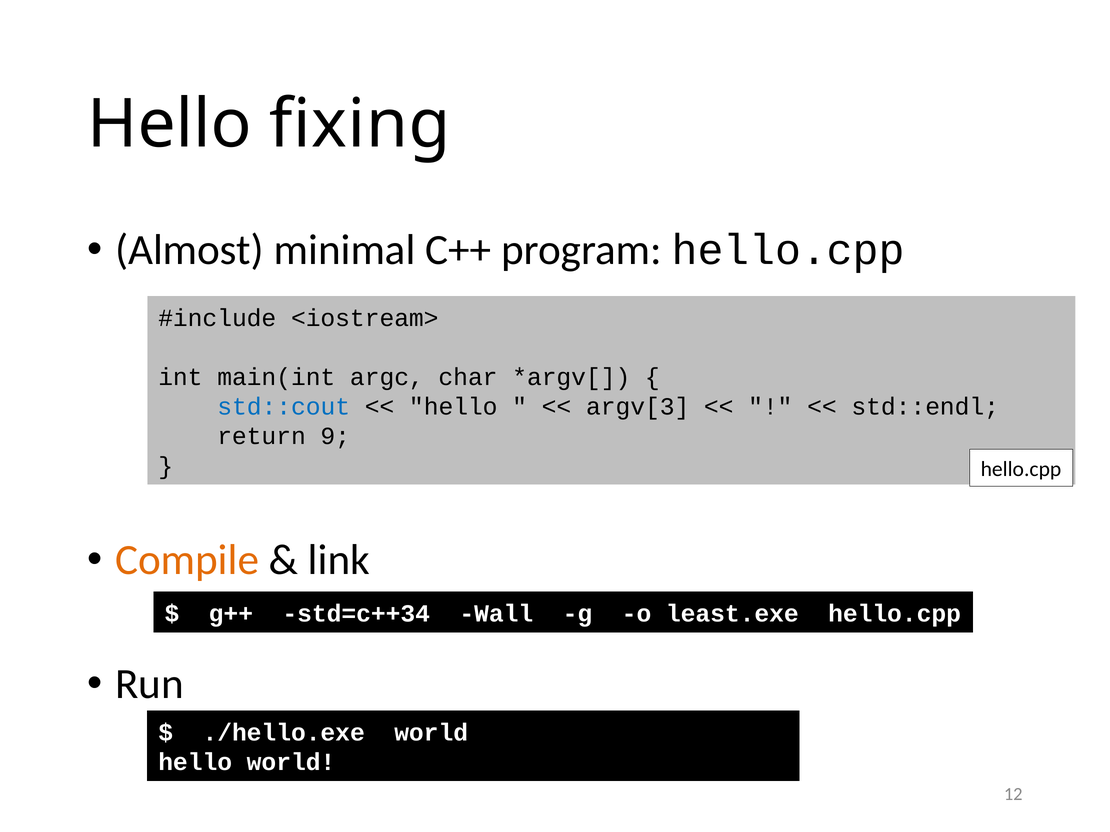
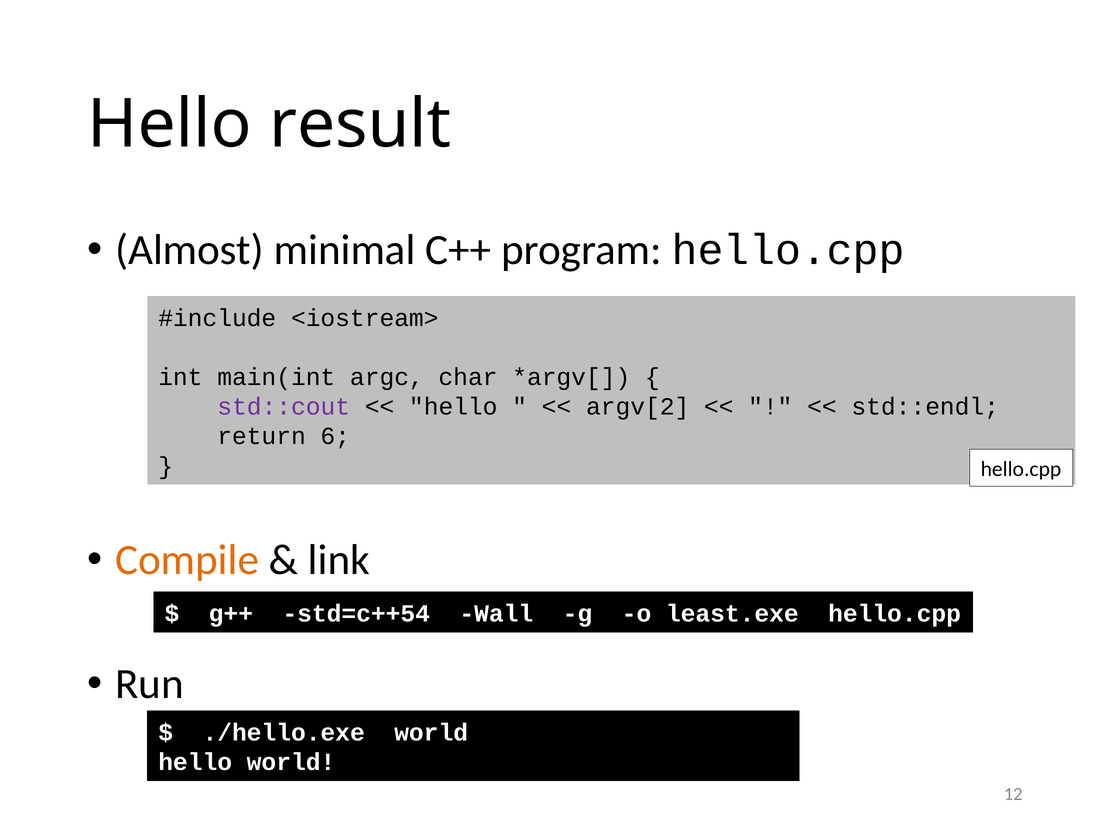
fixing: fixing -> result (360, 124)
std::cout colour: blue -> purple (284, 407)
argv[3: argv[3 -> argv[2 (638, 407)
9: 9 -> 6 (335, 437)
std=c++34: std=c++34 -> std=c++54 (356, 614)
